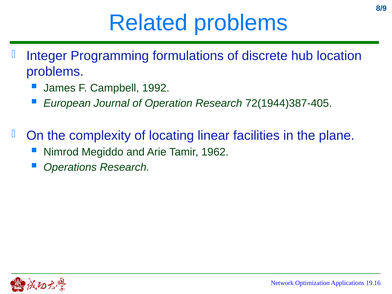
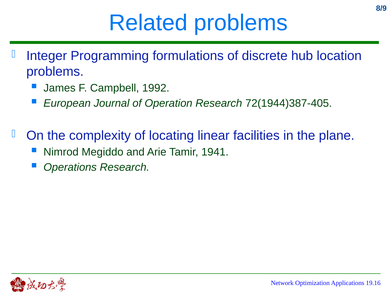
1962: 1962 -> 1941 (215, 152)
